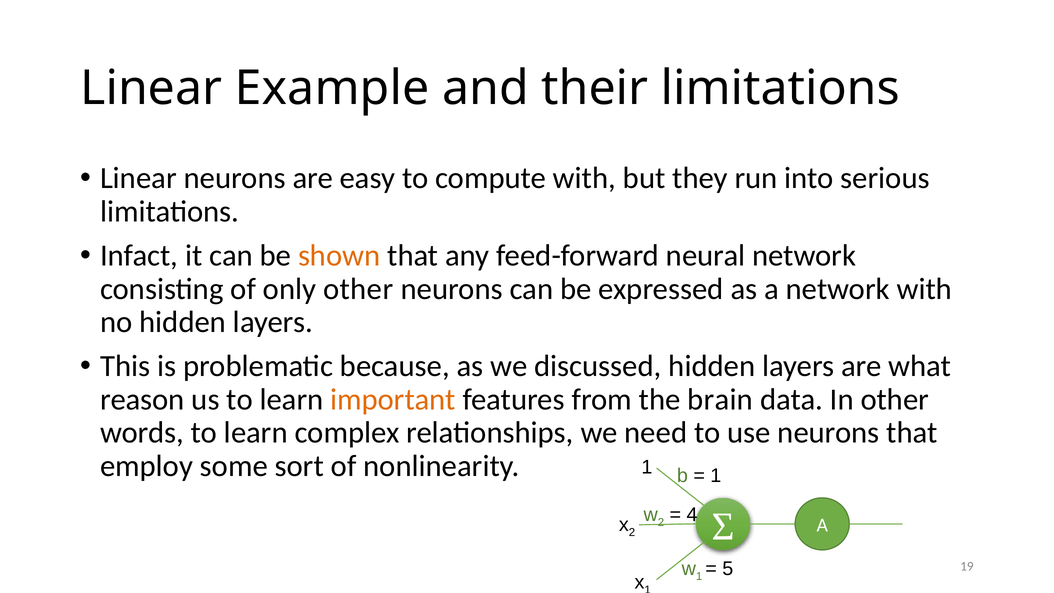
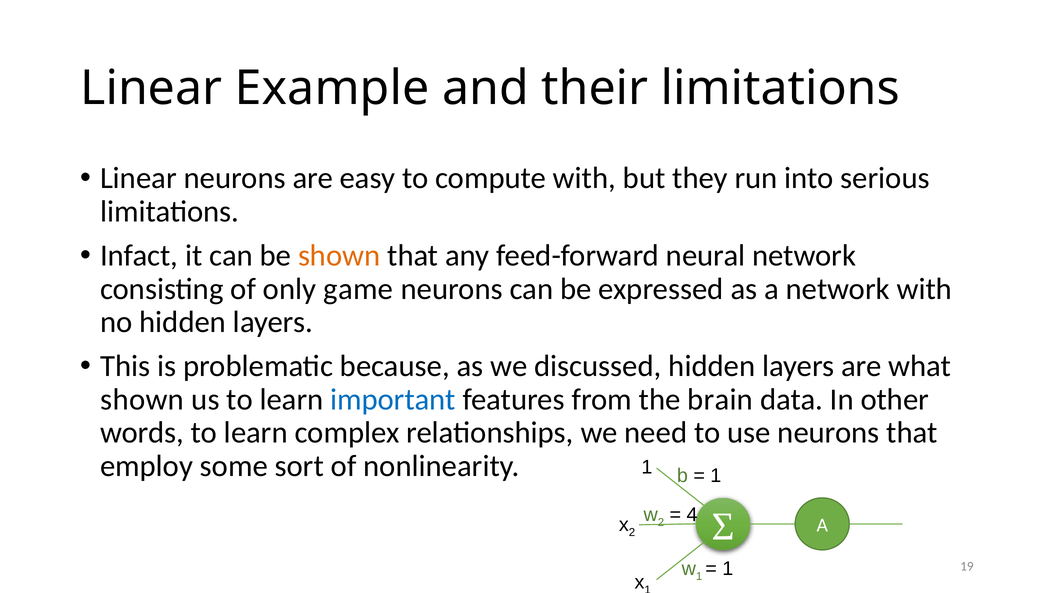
only other: other -> game (358, 289)
reason: reason -> shown (142, 399)
important colour: orange -> blue (393, 399)
5: 5 -> 1 (728, 569)
